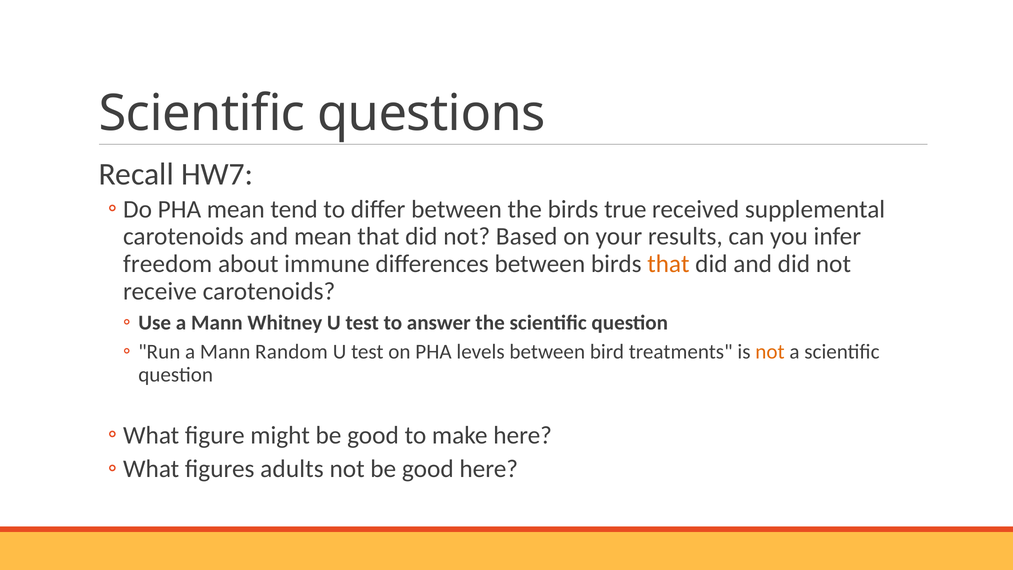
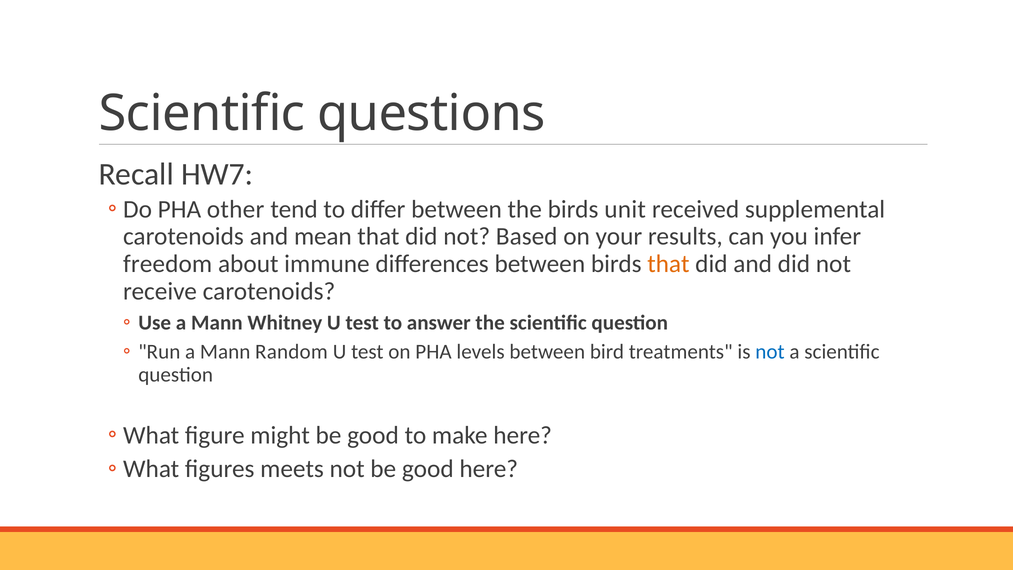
PHA mean: mean -> other (236, 209)
true: true -> unit (625, 209)
not colour: orange -> blue (770, 352)
adults: adults -> meets (292, 469)
